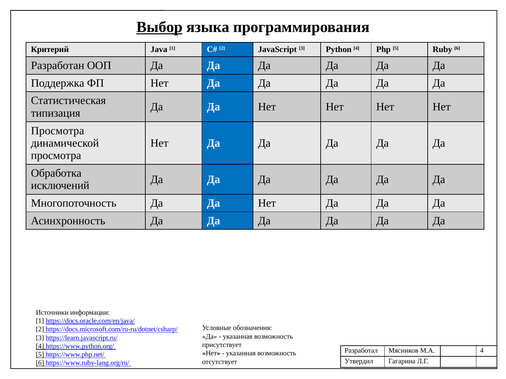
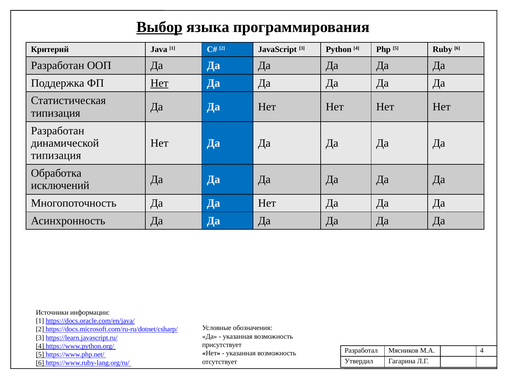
Нет underline: none -> present (159, 83)
Просмотра: Просмотра -> Разработан (58, 131)
просмотра: просмотра -> типизация (56, 156)
